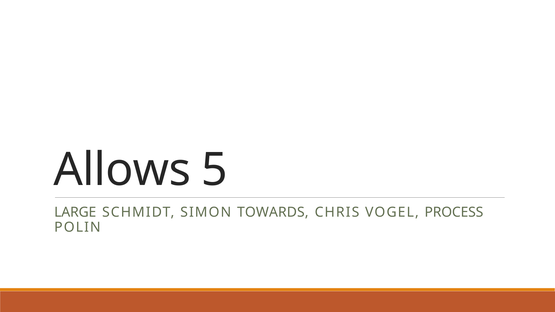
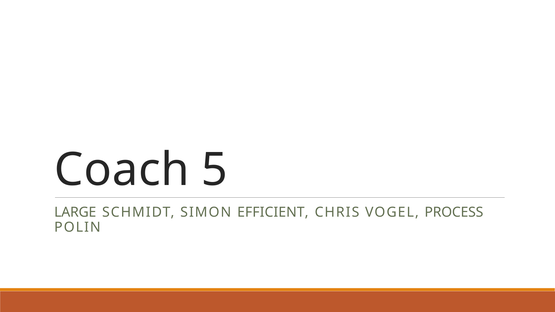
Allows: Allows -> Coach (122, 170)
TOWARDS: TOWARDS -> EFFICIENT (273, 212)
